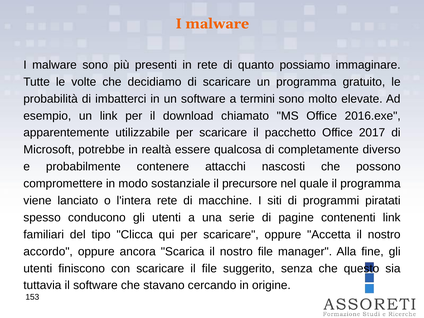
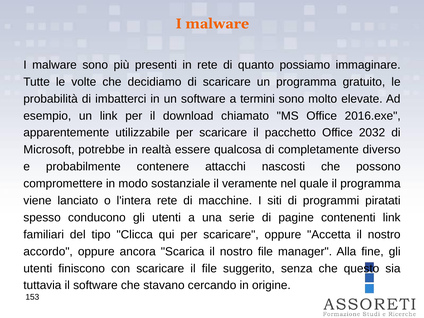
2017: 2017 -> 2032 (372, 133)
precursore: precursore -> veramente (250, 184)
